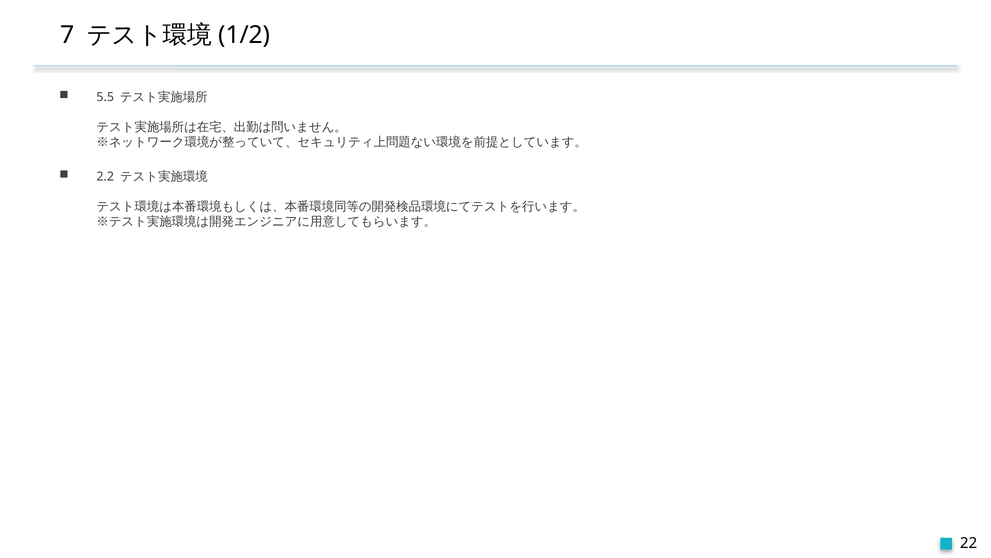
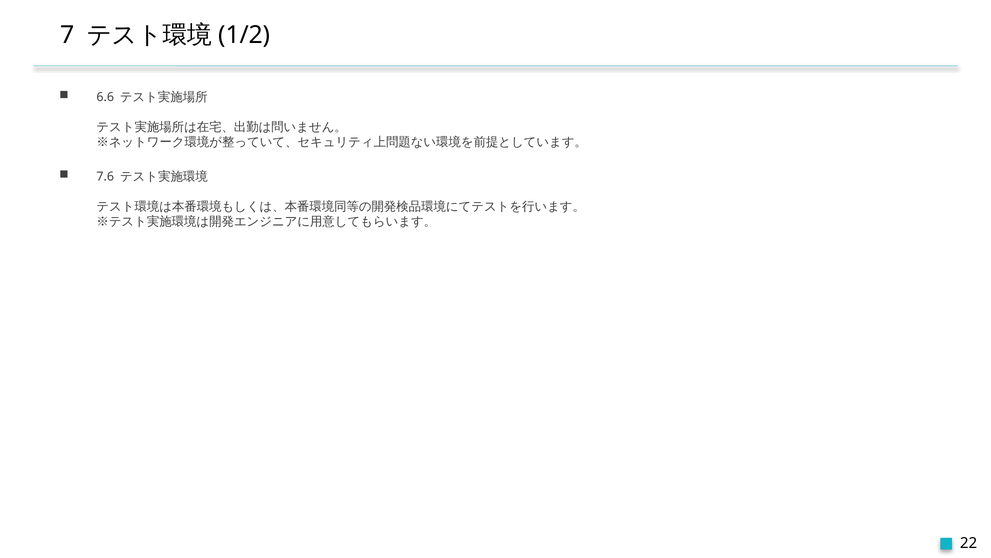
5.5: 5.5 -> 6.6 (105, 97)
2.2: 2.2 -> 7.6 (105, 177)
